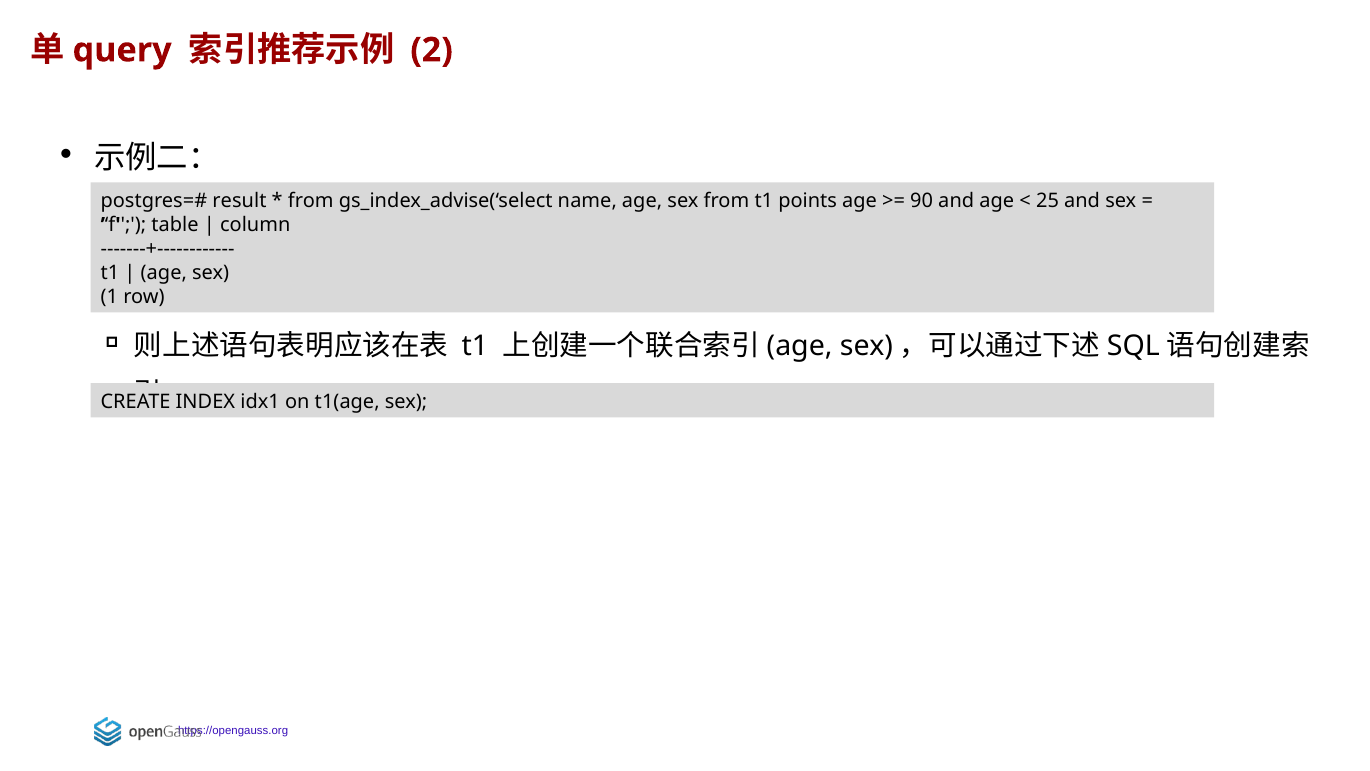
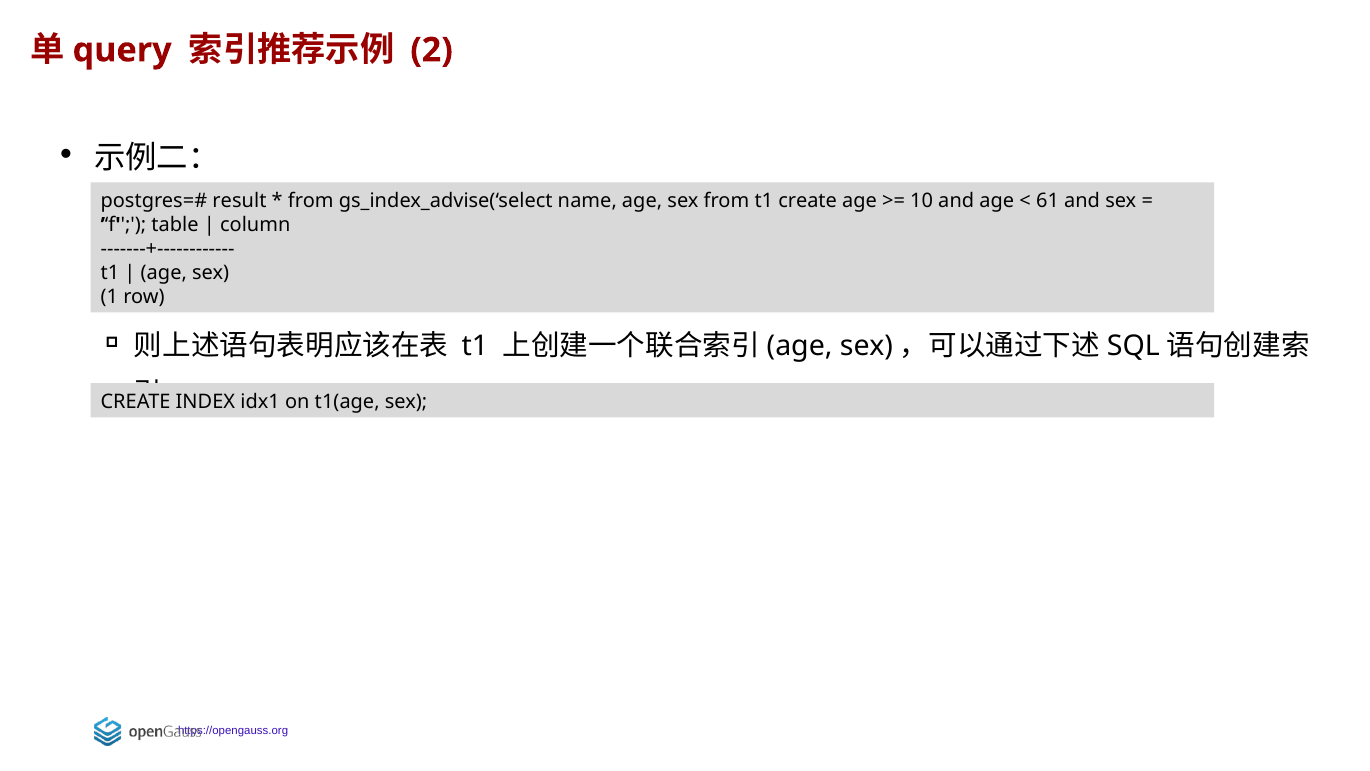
t1 points: points -> create (808, 201)
90: 90 -> 10 (922, 201)
25: 25 -> 61 (1048, 201)
